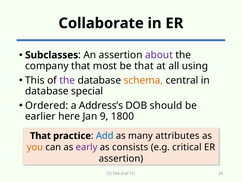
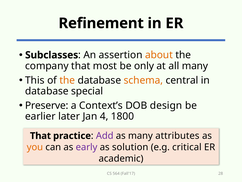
Collaborate: Collaborate -> Refinement (101, 23)
about colour: purple -> orange (159, 55)
be that: that -> only (144, 66)
all using: using -> many (195, 66)
the colour: purple -> orange (67, 80)
Ordered: Ordered -> Preserve (47, 105)
Address’s: Address’s -> Context’s (101, 105)
should: should -> design (166, 105)
here: here -> later (69, 116)
9: 9 -> 4 (104, 116)
Add colour: blue -> purple (105, 135)
consists: consists -> solution (130, 147)
assertion: assertion -> academic (121, 158)
